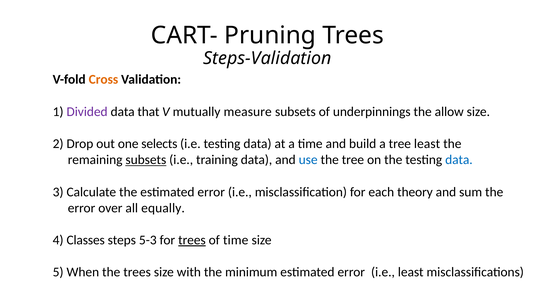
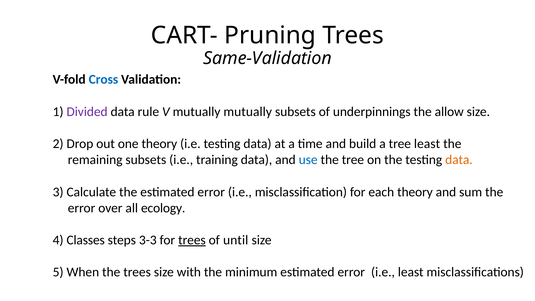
Steps-Validation: Steps-Validation -> Same-Validation (267, 58)
Cross colour: orange -> blue (103, 80)
that: that -> rule (148, 112)
mutually measure: measure -> mutually (248, 112)
one selects: selects -> theory (159, 144)
subsets underline: present -> none (146, 160)
data colour: blue -> orange (459, 160)
equally: equally -> ecology (163, 208)
5-3: 5-3 -> 3-3 (148, 240)
of time: time -> until (236, 240)
